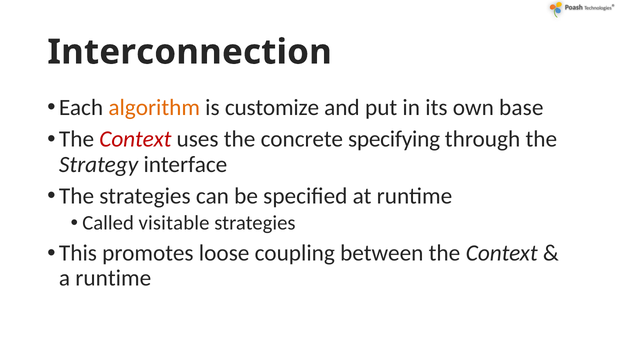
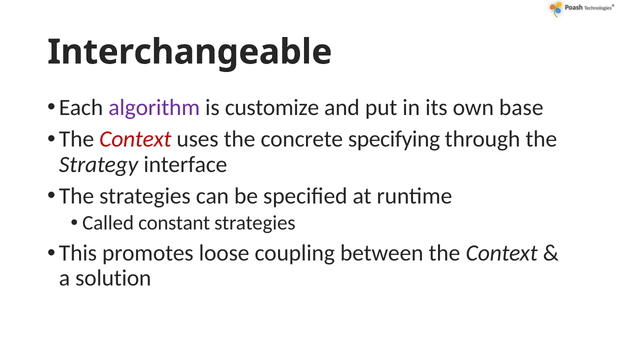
Interconnection: Interconnection -> Interchangeable (190, 52)
algorithm colour: orange -> purple (154, 108)
visitable: visitable -> constant (174, 223)
a runtime: runtime -> solution (113, 279)
